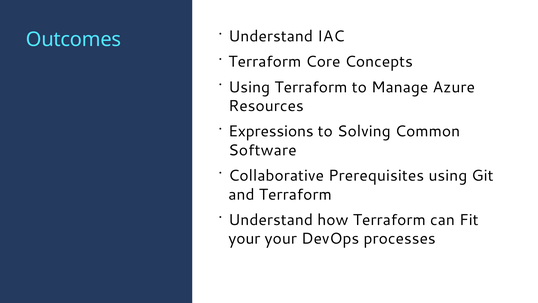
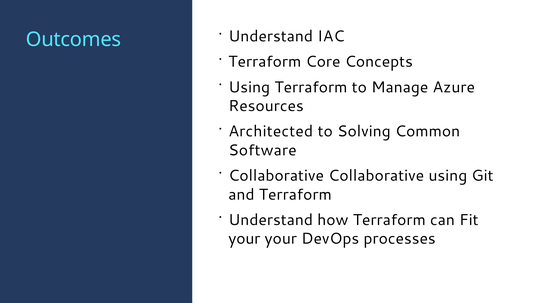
Expressions: Expressions -> Architected (271, 131)
Collaborative Prerequisites: Prerequisites -> Collaborative (376, 175)
